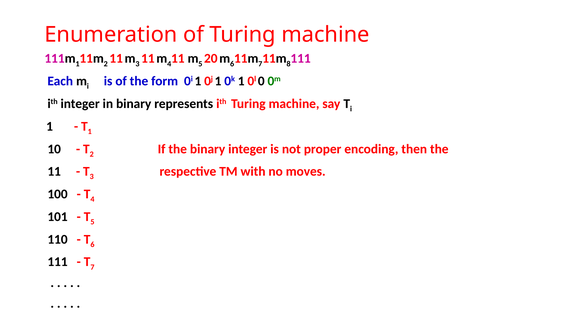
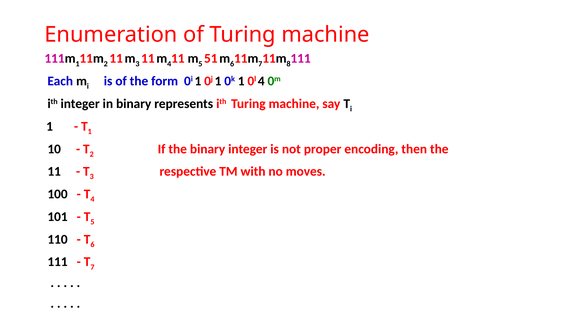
20: 20 -> 51 (211, 59)
0l 0: 0 -> 4 (261, 81)
